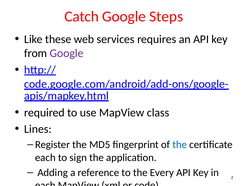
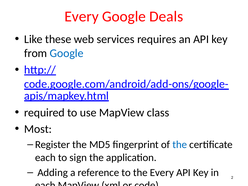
Catch: Catch -> Every (82, 17)
Steps: Steps -> Deals (166, 17)
Google colour: purple -> blue (67, 53)
Lines: Lines -> Most (38, 129)
